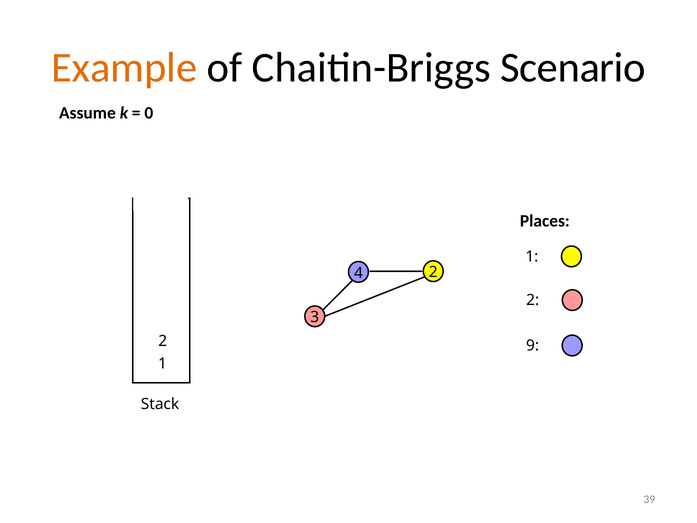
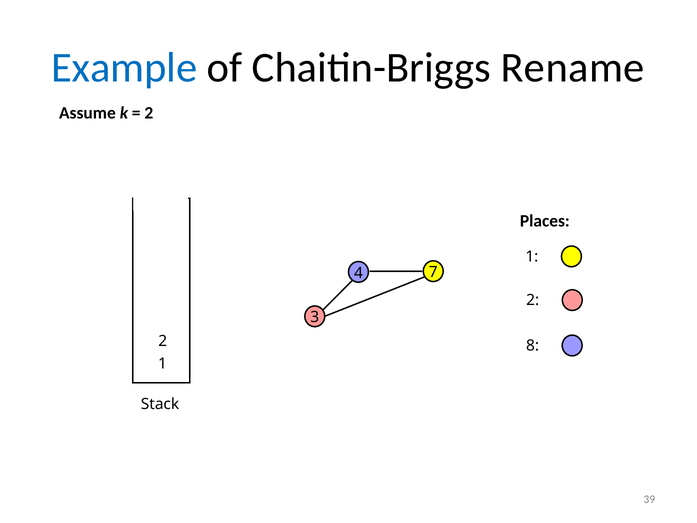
Example colour: orange -> blue (124, 67)
Scenario: Scenario -> Rename (573, 67)
0: 0 -> 2 (149, 113)
4 2: 2 -> 7 (433, 272)
9: 9 -> 8 (533, 345)
